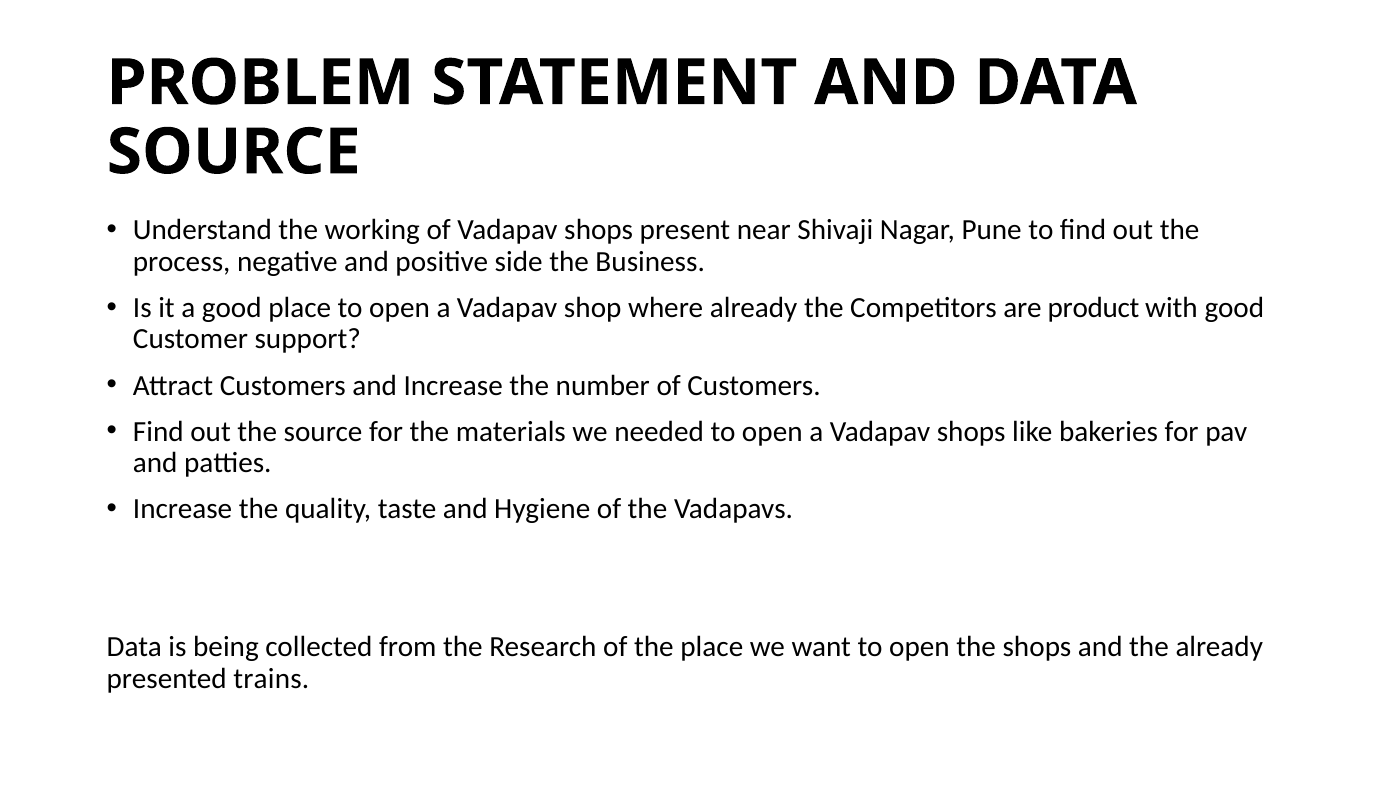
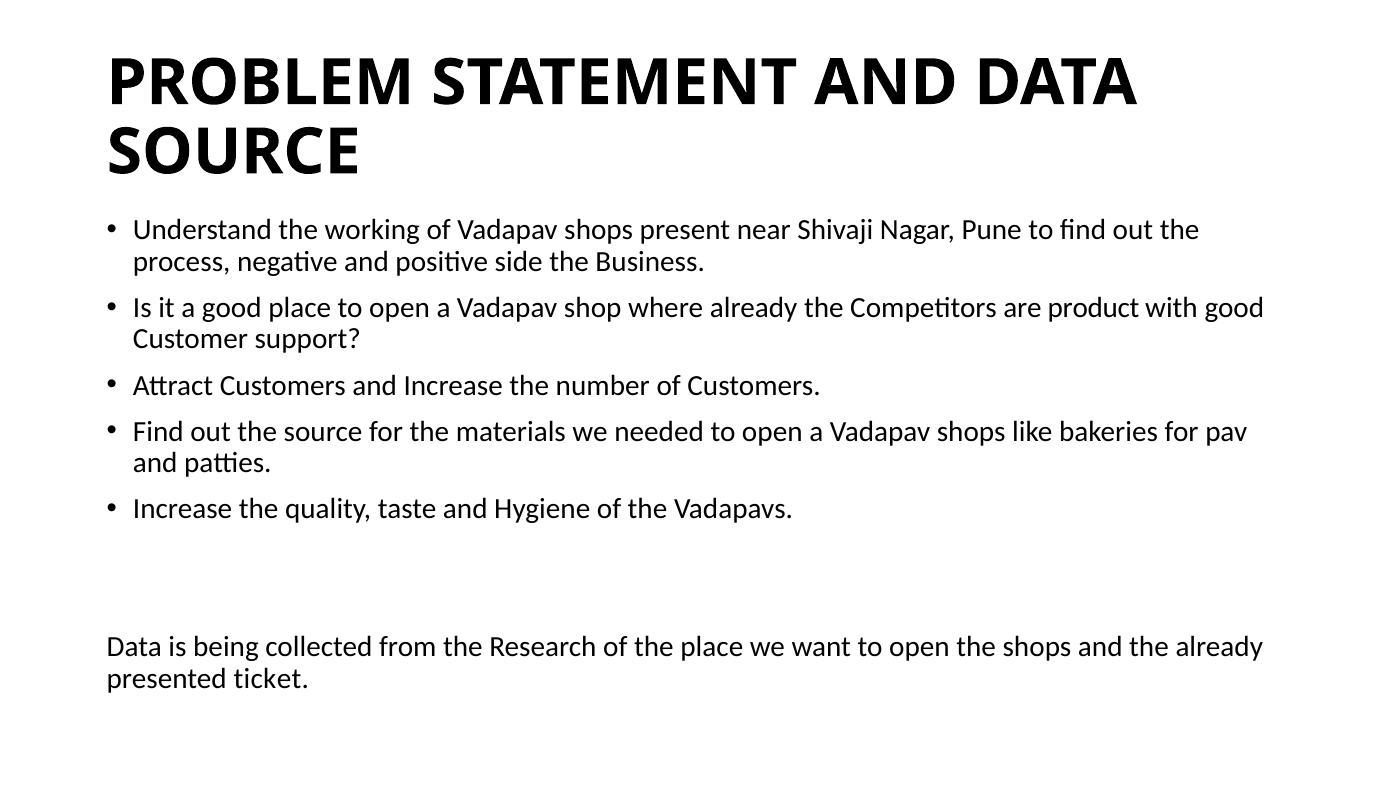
trains: trains -> ticket (271, 679)
